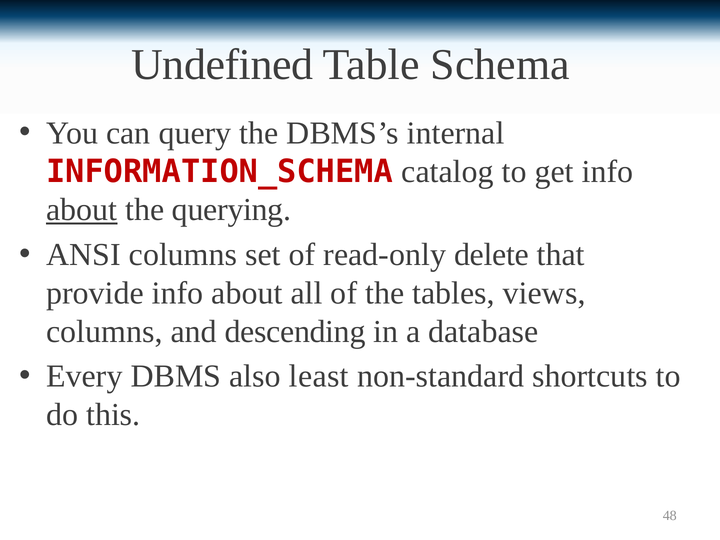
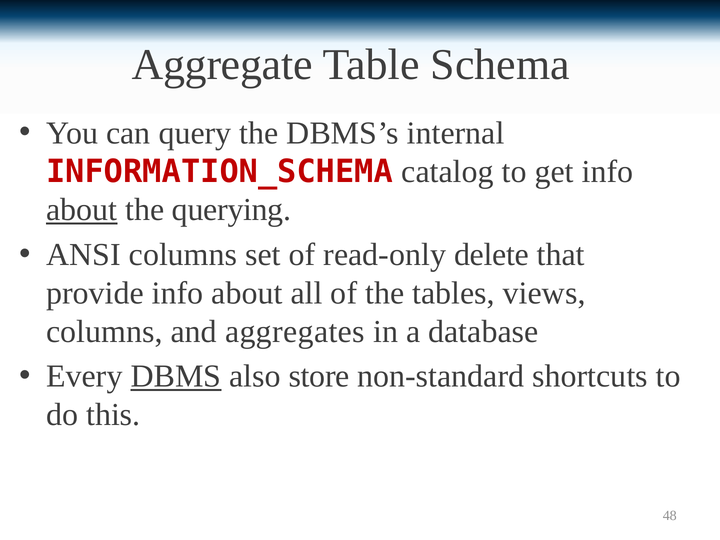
Undefined: Undefined -> Aggregate (222, 65)
descending: descending -> aggregates (295, 331)
DBMS underline: none -> present (176, 376)
least: least -> store (319, 376)
